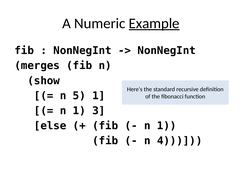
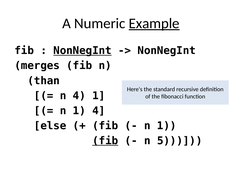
NonNegInt underline: none -> present (83, 51)
show: show -> than (44, 81)
n 5: 5 -> 4 (79, 96)
1 3: 3 -> 4 (99, 111)
fib underline: none -> present (105, 141)
4: 4 -> 5 (180, 141)
